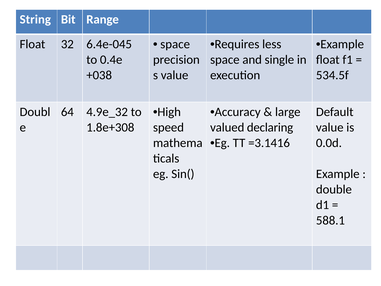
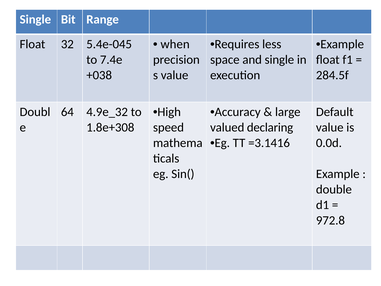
String: String -> Single (35, 19)
space: space -> when (175, 44)
6.4e-045: 6.4e-045 -> 5.4e-045 (109, 44)
0.4e: 0.4e -> 7.4e (111, 60)
534.5f: 534.5f -> 284.5f (332, 75)
588.1: 588.1 -> 972.8 (330, 220)
